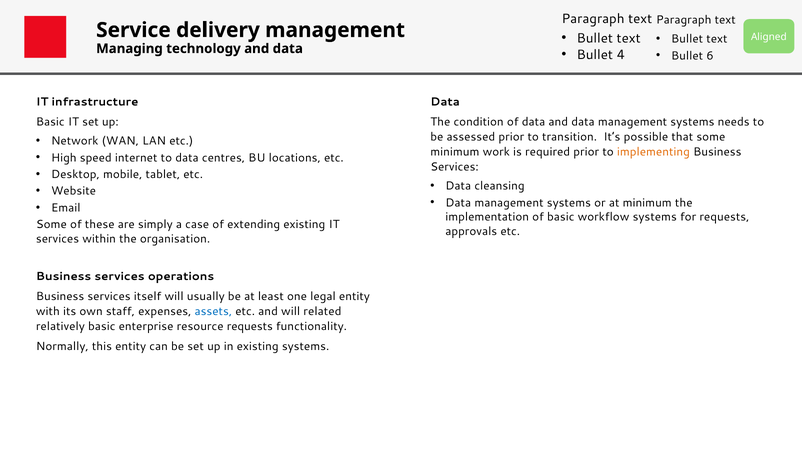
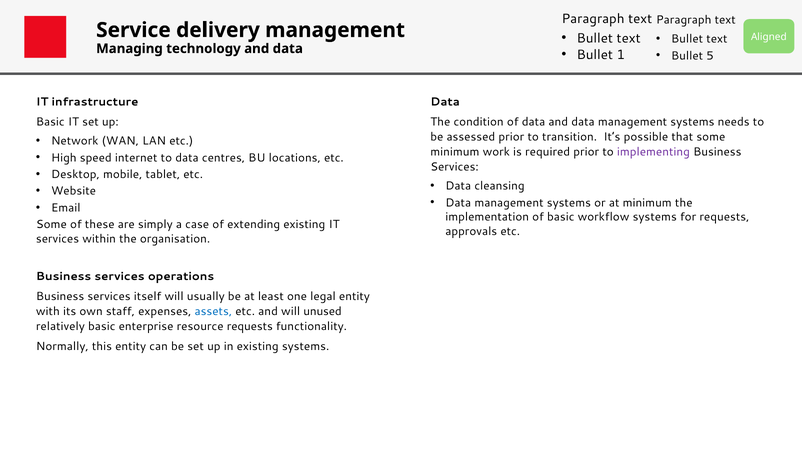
4: 4 -> 1 (621, 55)
6: 6 -> 5 (710, 56)
implementing colour: orange -> purple (653, 152)
related: related -> unused (323, 311)
